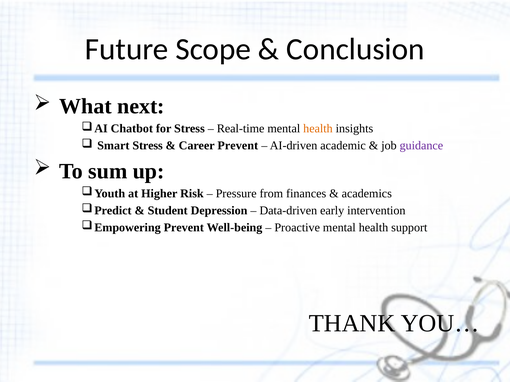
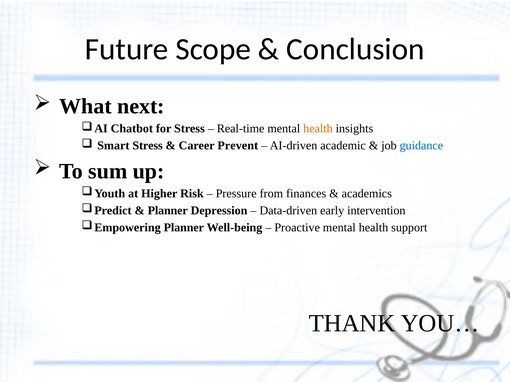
guidance colour: purple -> blue (421, 146)
Student: Student -> Planner (168, 211)
Prevent: Prevent -> Planner (184, 228)
